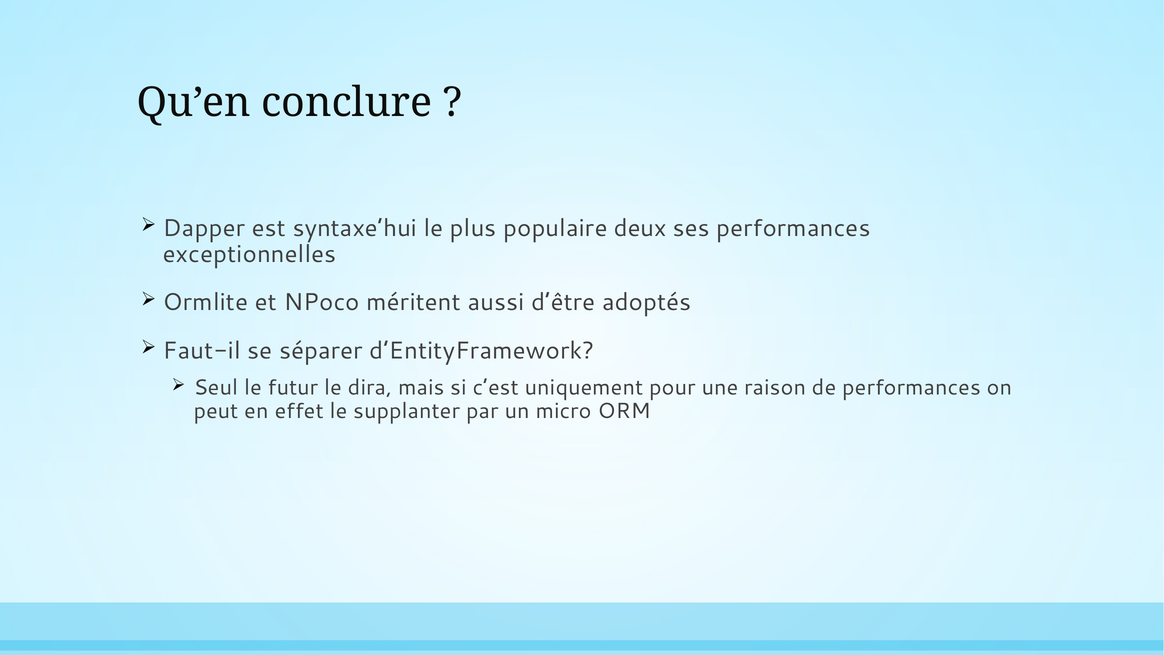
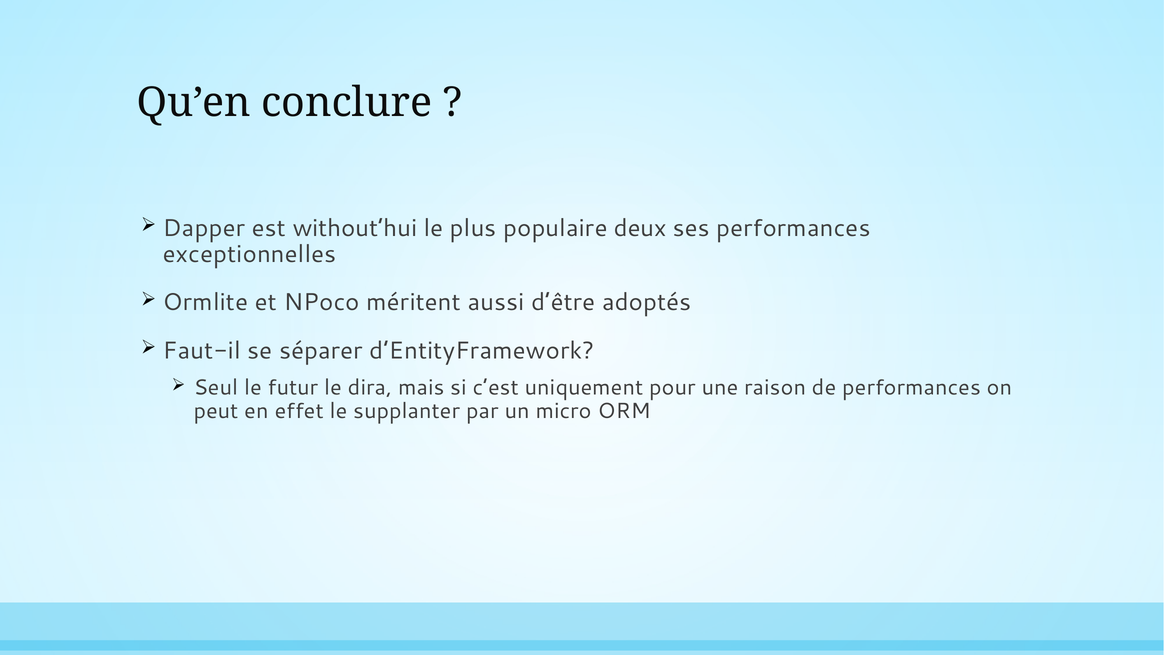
syntaxe’hui: syntaxe’hui -> without’hui (355, 228)
